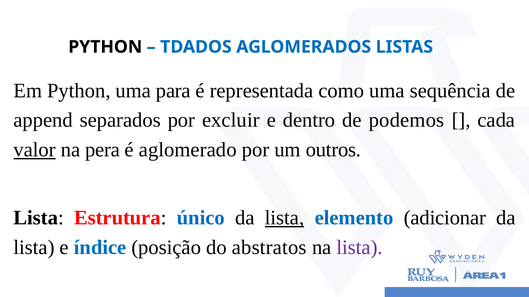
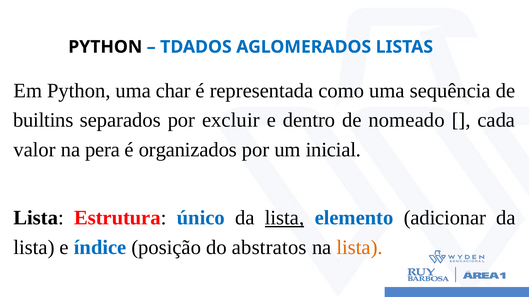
para: para -> char (173, 91)
append: append -> builtins (43, 120)
podemos: podemos -> nomeado (407, 120)
valor underline: present -> none (35, 150)
aglomerado: aglomerado -> organizados (188, 150)
outros: outros -> inicial (333, 150)
lista colour: purple -> orange (360, 248)
